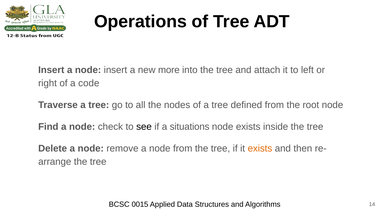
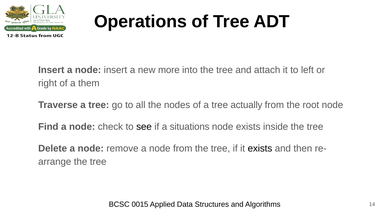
code: code -> them (89, 83)
defined: defined -> actually (246, 105)
exists colour: orange -> black (260, 149)
